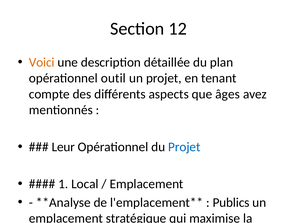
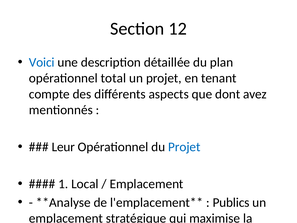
Voici colour: orange -> blue (42, 62)
outil: outil -> total (113, 78)
âges: âges -> dont (228, 94)
